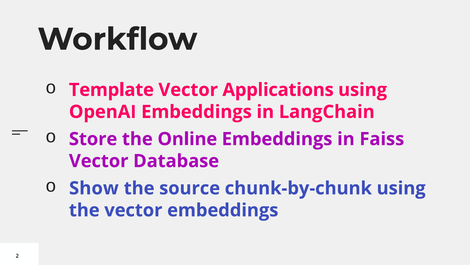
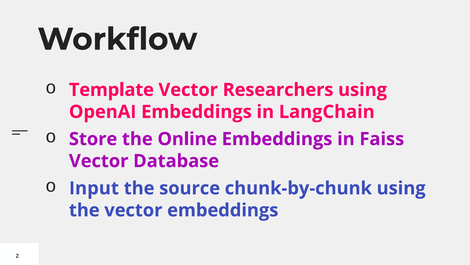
Applications: Applications -> Researchers (278, 90)
Show: Show -> Input (94, 188)
